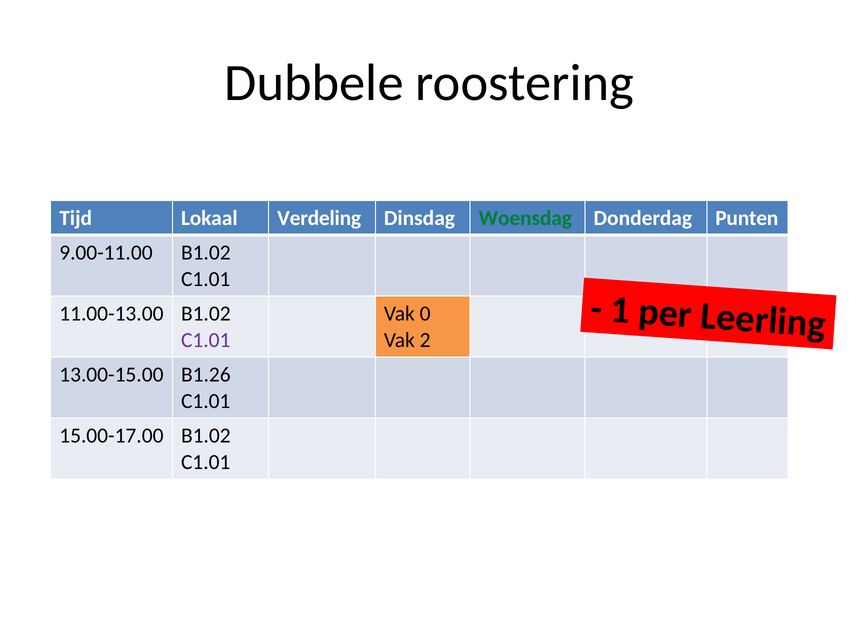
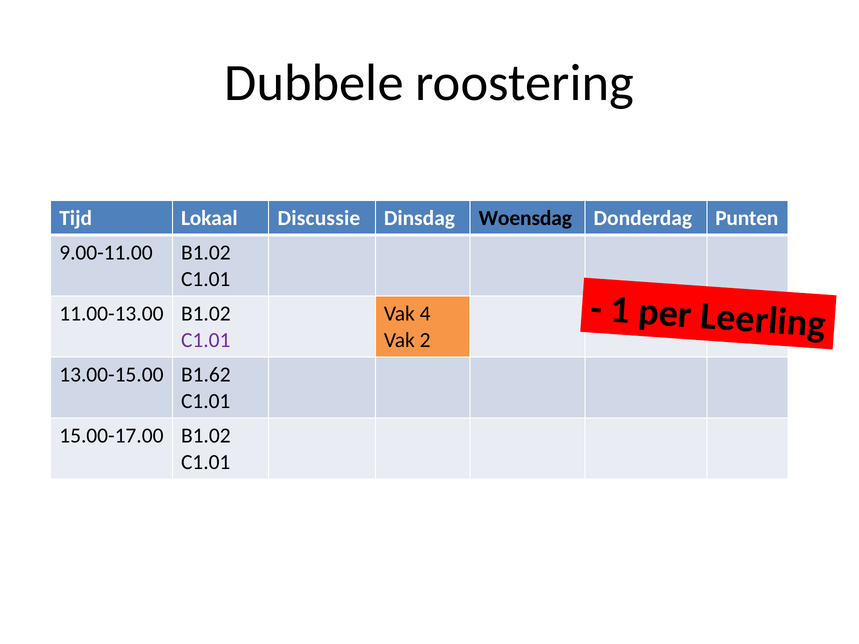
Verdeling: Verdeling -> Discussie (319, 218)
Woensdag colour: green -> black (525, 218)
0: 0 -> 4 (425, 314)
B1.26: B1.26 -> B1.62 (206, 375)
